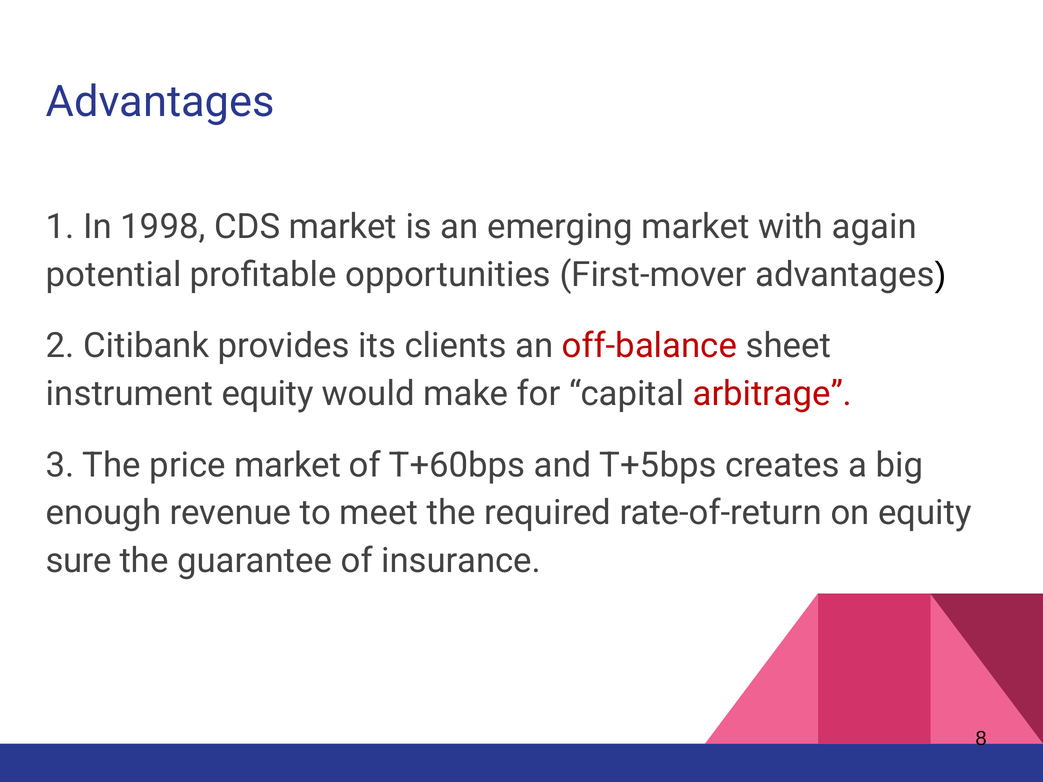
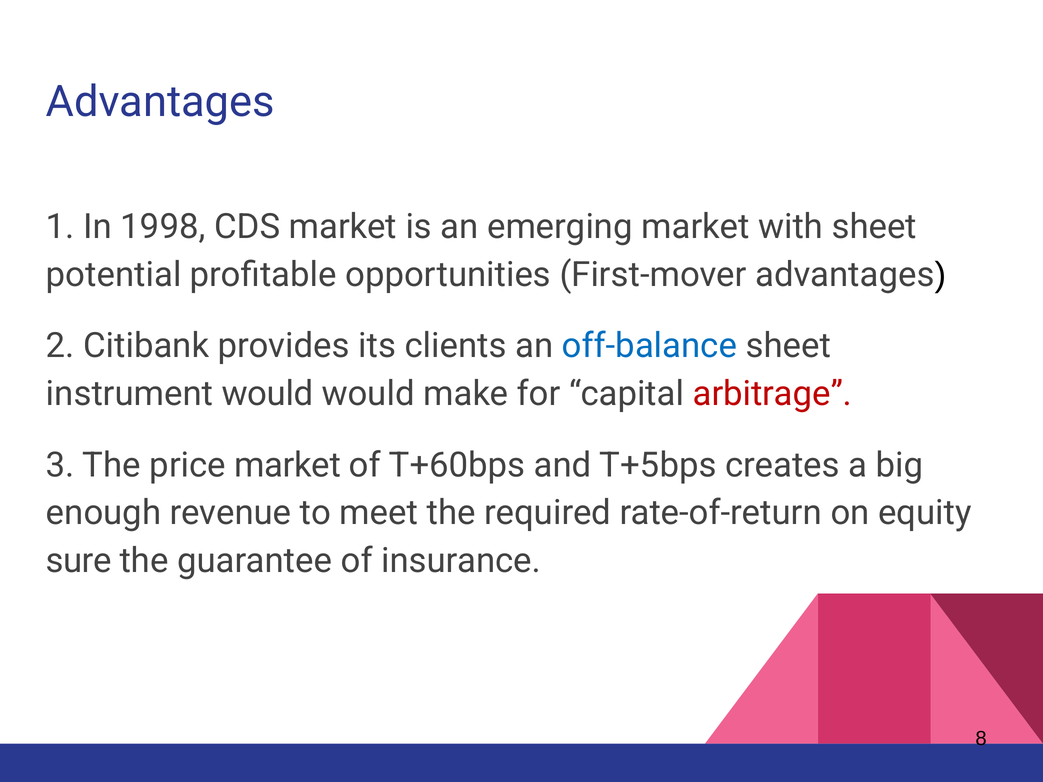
with again: again -> sheet (874, 227)
off-balance colour: red -> blue (649, 346)
instrument equity: equity -> would (268, 394)
